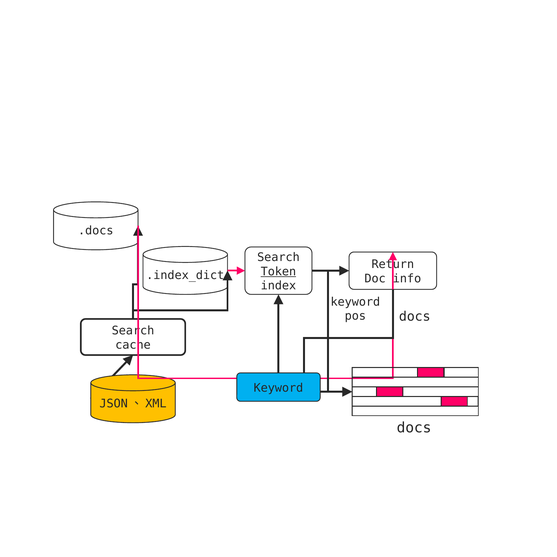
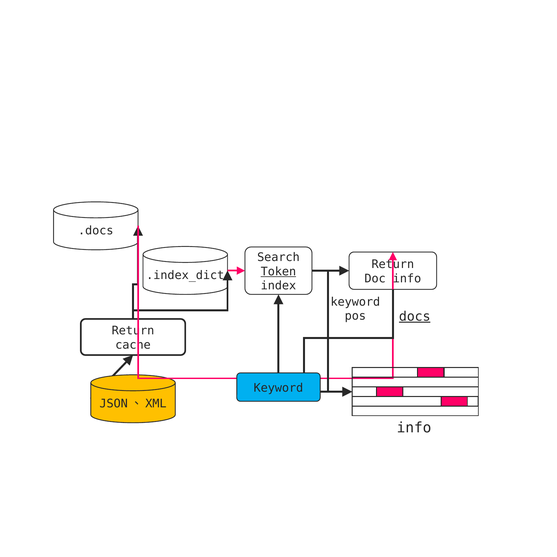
docs underline: none -> present (415, 317)
Search: Search -> Return (133, 331)
docs: docs -> info (414, 428)
